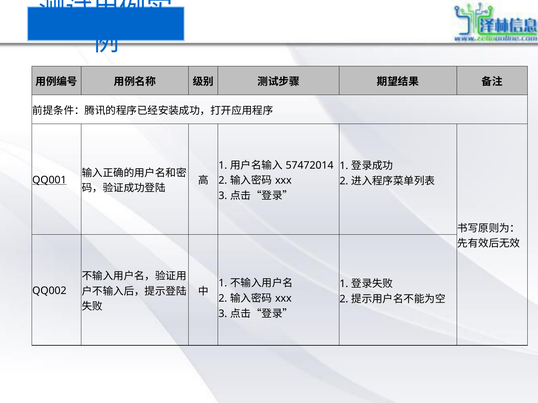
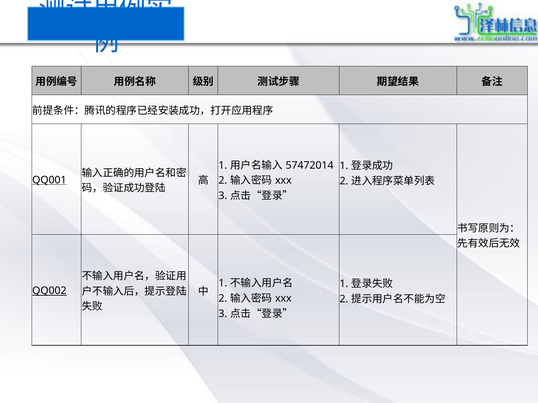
QQ002 underline: none -> present (49, 291)
